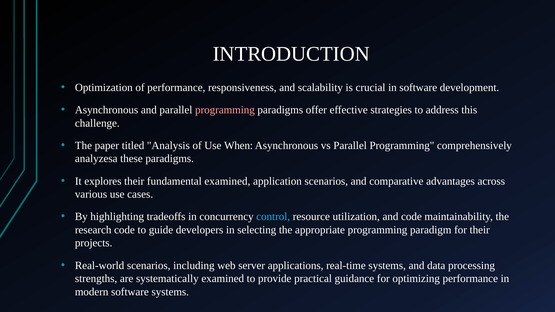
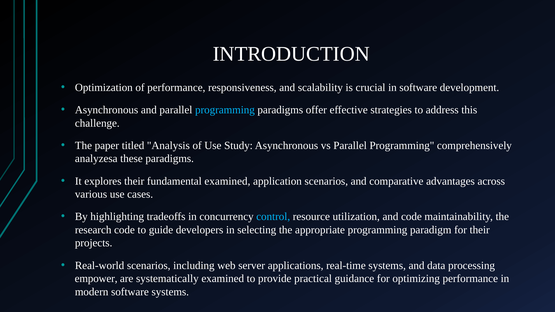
programming colour: pink -> light blue (225, 110)
When: When -> Study (238, 146)
strengths: strengths -> empower (96, 279)
